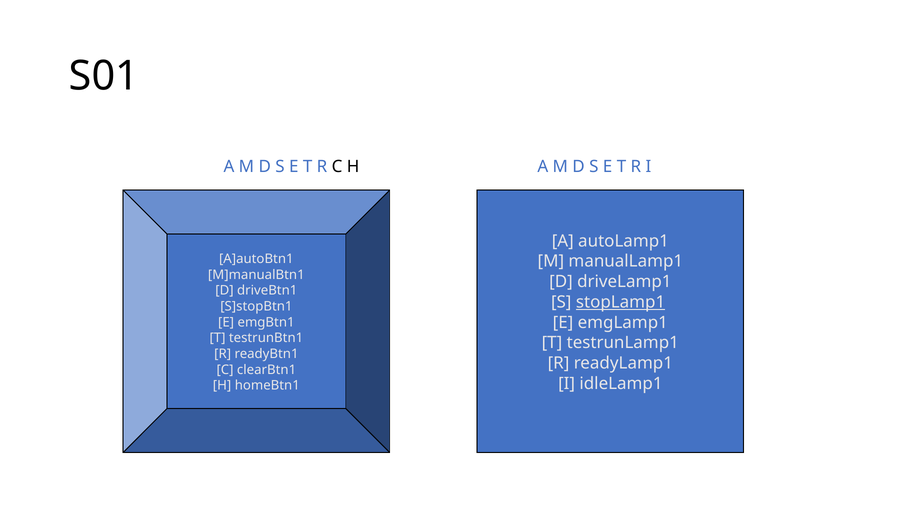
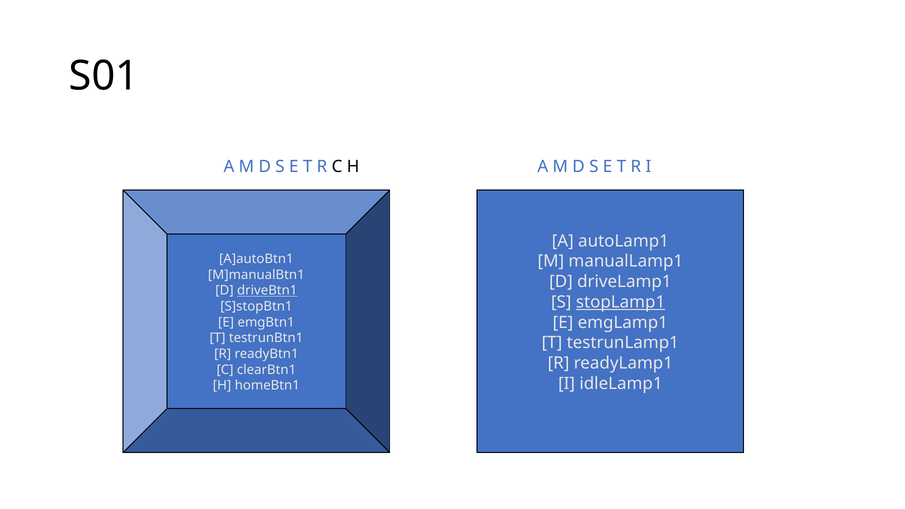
driveBtn1 underline: none -> present (267, 291)
